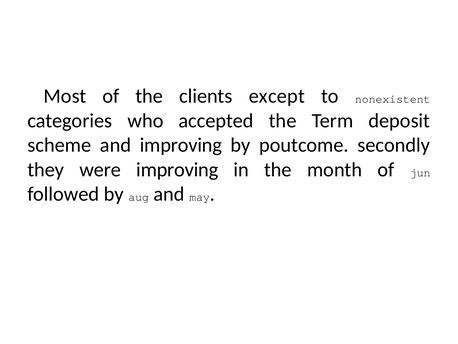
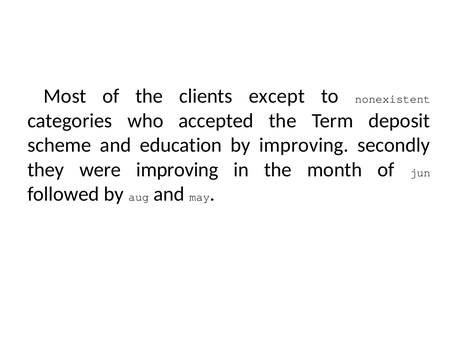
and improving: improving -> education (181, 145)
by poutcome: poutcome -> improving (304, 145)
